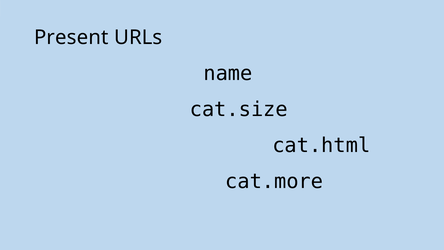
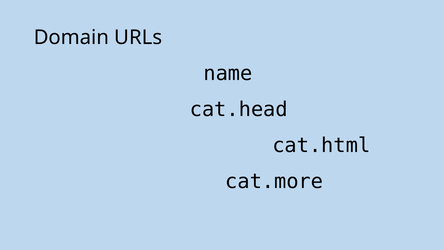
Present: Present -> Domain (71, 37)
cat.size: cat.size -> cat.head (239, 109)
